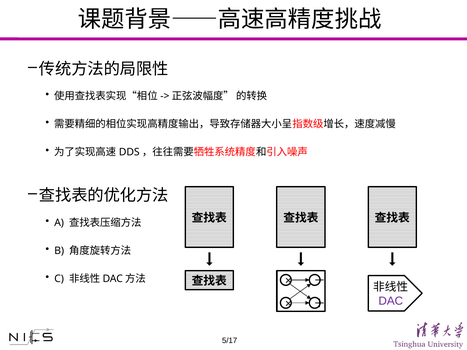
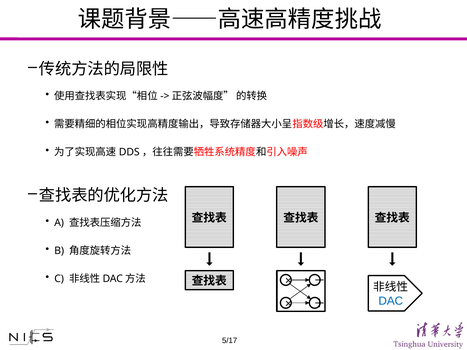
DAC colour: purple -> blue (391, 301)
